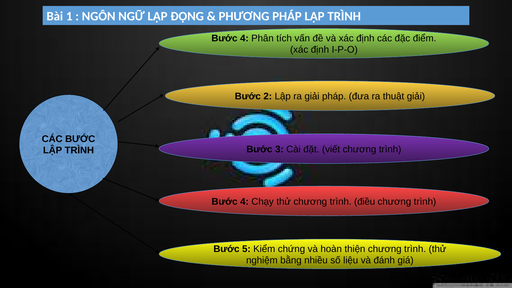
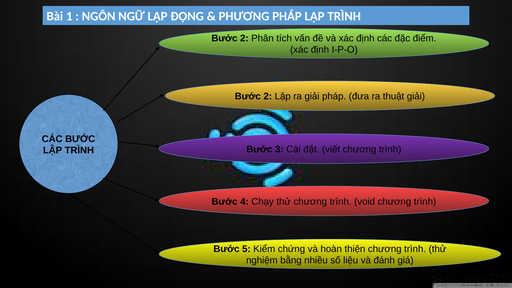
4: 4 -> 2 (244, 38)
điều: điều -> void (365, 202)
